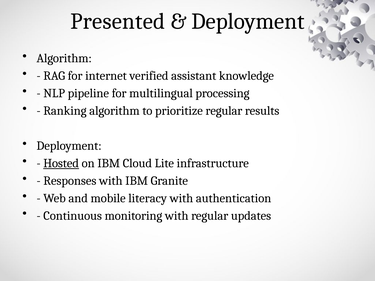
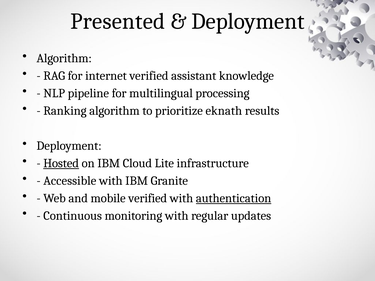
prioritize regular: regular -> eknath (224, 111)
Responses: Responses -> Accessible (70, 181)
mobile literacy: literacy -> verified (148, 198)
authentication underline: none -> present (234, 198)
